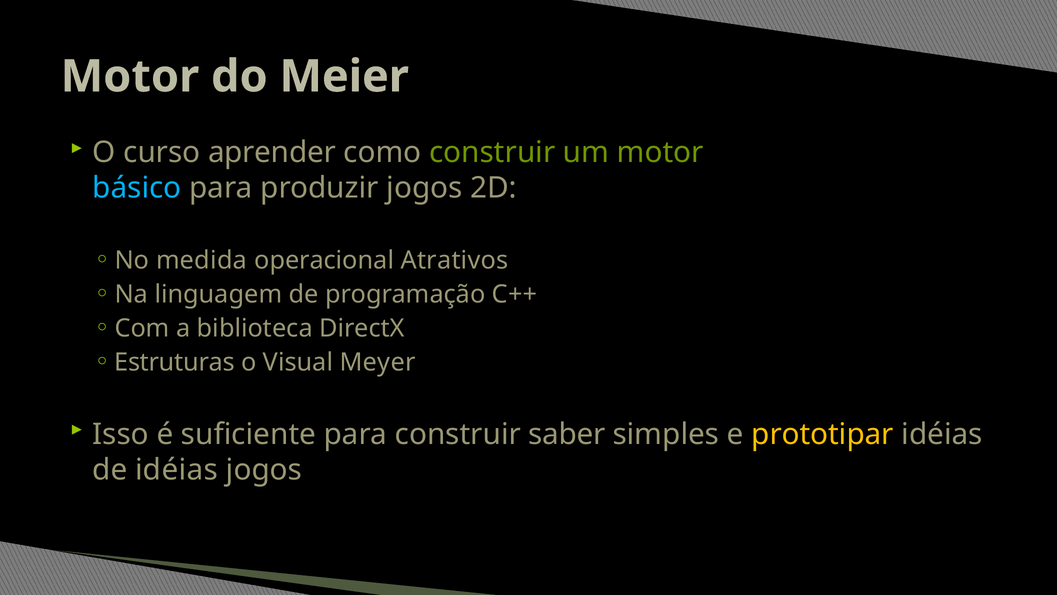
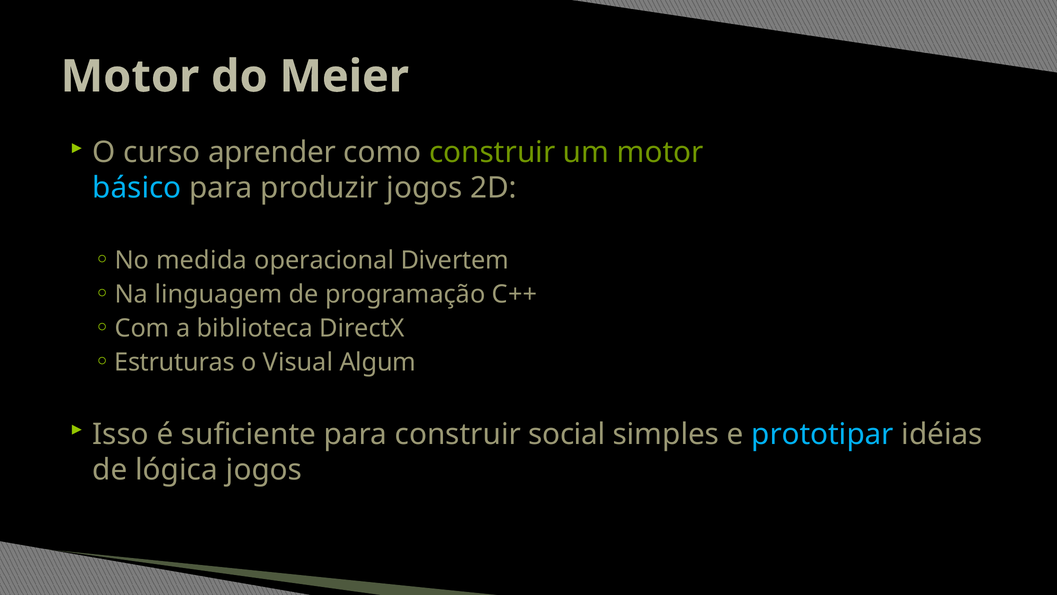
Atrativos: Atrativos -> Divertem (455, 260)
Meyer: Meyer -> Algum (378, 362)
saber: saber -> social (567, 434)
prototipar colour: yellow -> light blue (823, 434)
de idéias: idéias -> lógica (177, 470)
